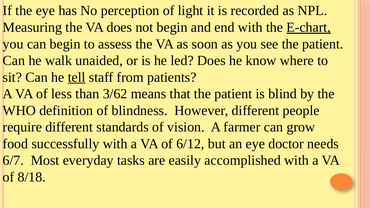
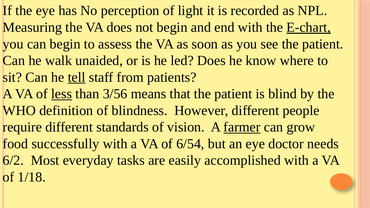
less underline: none -> present (62, 94)
3/62: 3/62 -> 3/56 (115, 94)
farmer underline: none -> present (242, 127)
6/12: 6/12 -> 6/54 (190, 144)
6/7: 6/7 -> 6/2 (13, 160)
8/18: 8/18 -> 1/18 (32, 177)
